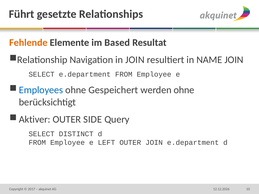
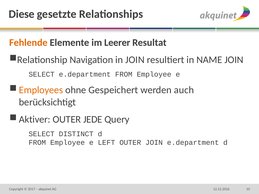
Führt: Führt -> Diese (22, 14)
Based: Based -> Leerer (117, 43)
Employees colour: blue -> orange (41, 90)
werden ohne: ohne -> auch (184, 90)
SIDE: SIDE -> JEDE (93, 120)
